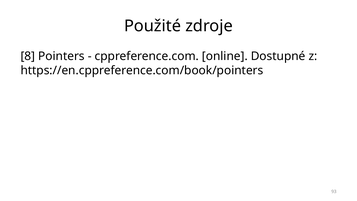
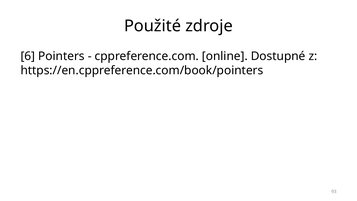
8: 8 -> 6 (28, 56)
